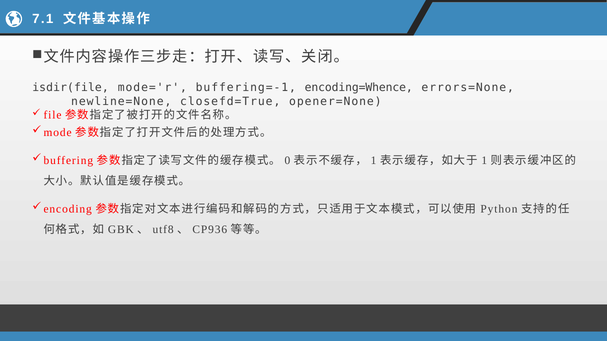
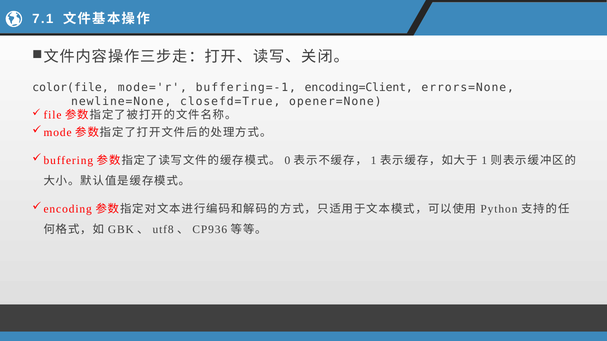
isdir(file: isdir(file -> color(file (71, 88)
encoding=Whence: encoding=Whence -> encoding=Client (359, 88)
